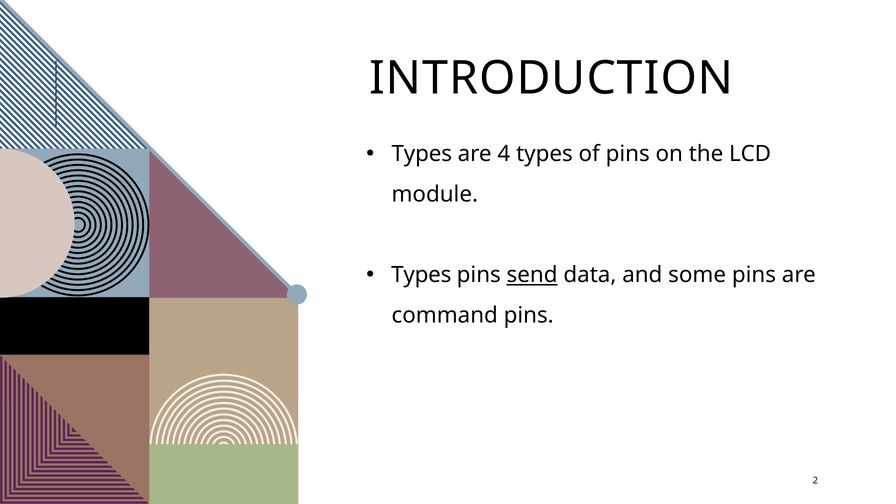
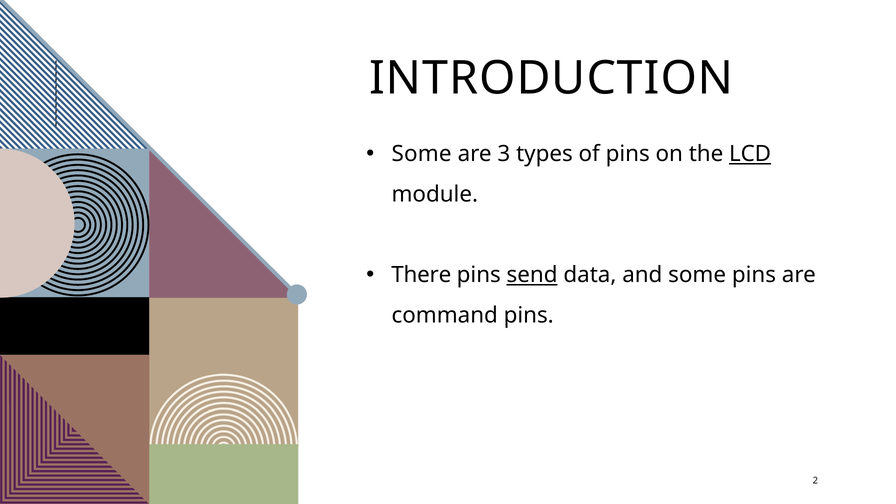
Types: Types -> Some (422, 154)
4: 4 -> 3 (504, 154)
LCD underline: none -> present (750, 154)
Types: Types -> There (421, 275)
